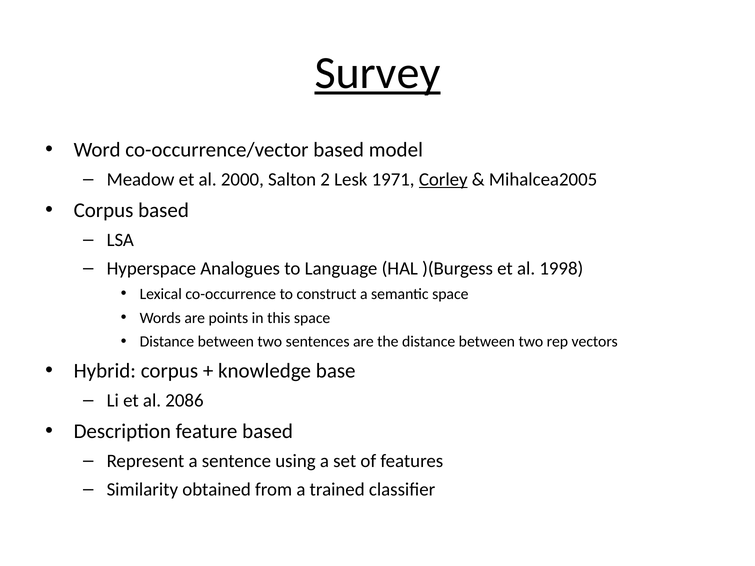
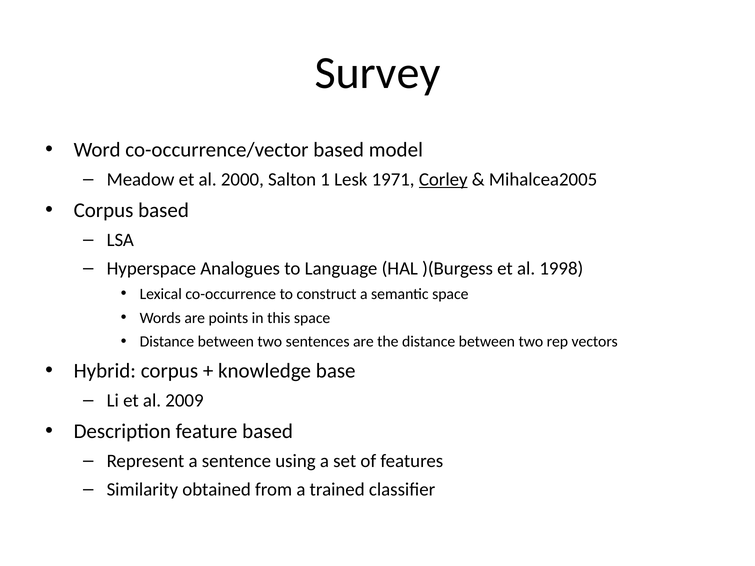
Survey underline: present -> none (377, 73)
2: 2 -> 1 (325, 180)
2086: 2086 -> 2009 (184, 401)
